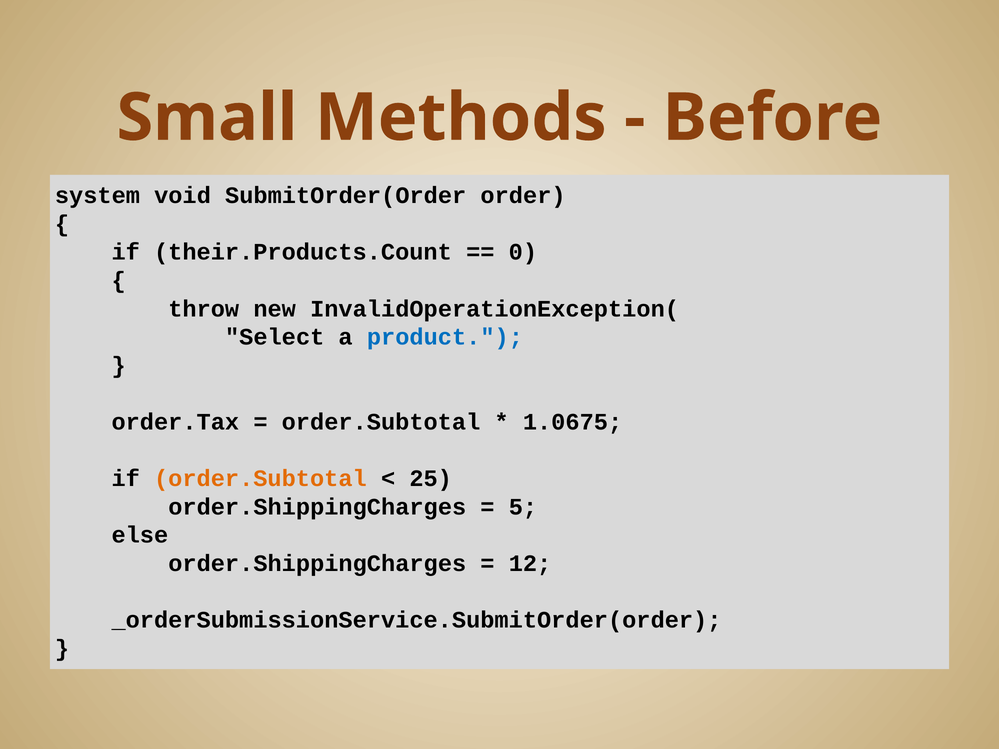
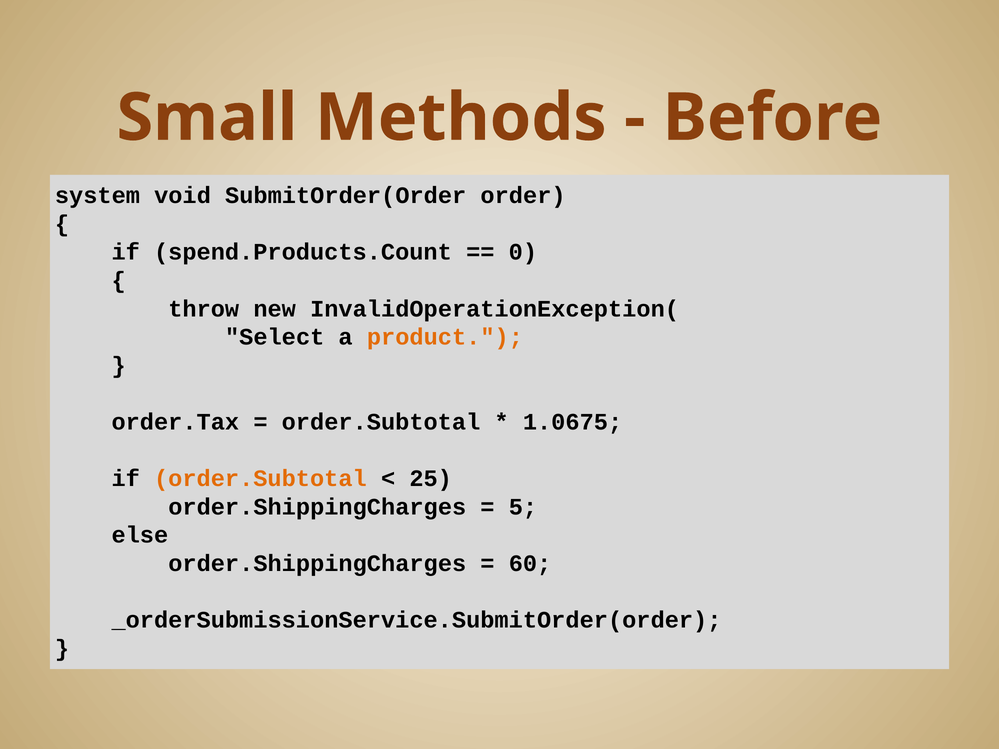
their.Products.Count: their.Products.Count -> spend.Products.Count (303, 252)
product colour: blue -> orange (445, 337)
12: 12 -> 60 (530, 564)
